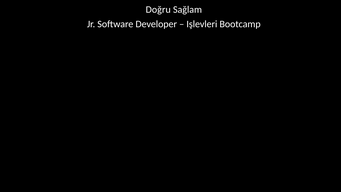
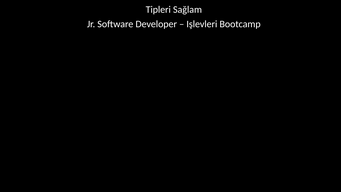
Doğru: Doğru -> Tipleri (158, 10)
